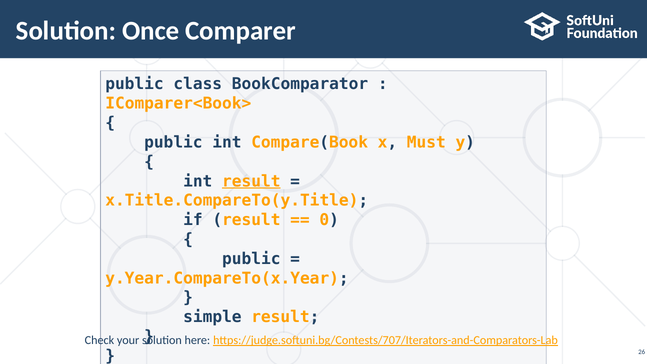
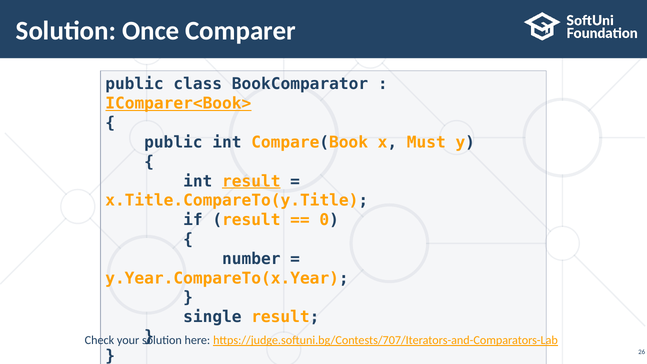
IComparer<Book> underline: none -> present (178, 103)
public: public -> number (251, 259)
simple: simple -> single (212, 317)
